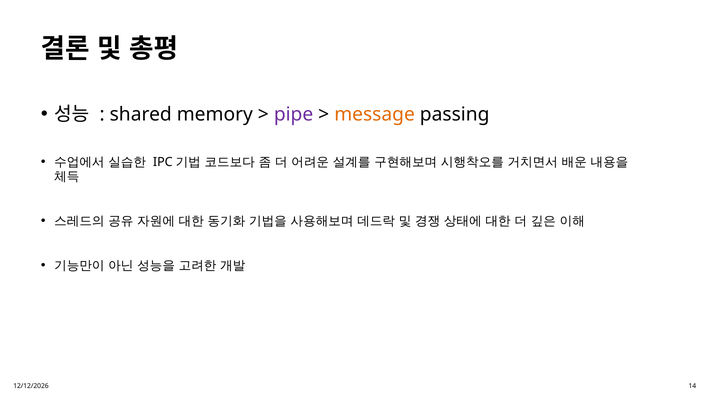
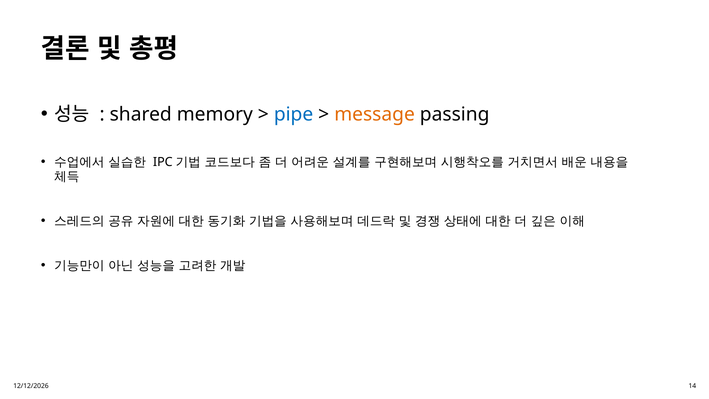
pipe colour: purple -> blue (294, 114)
